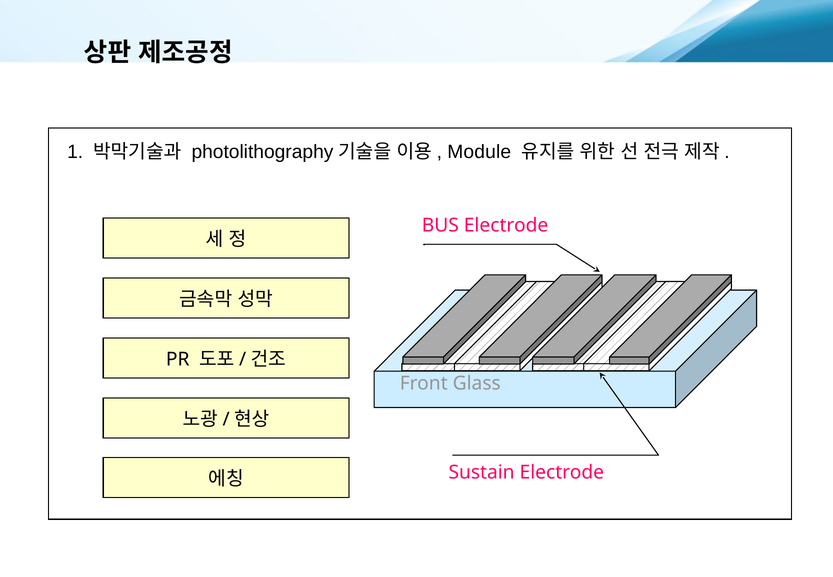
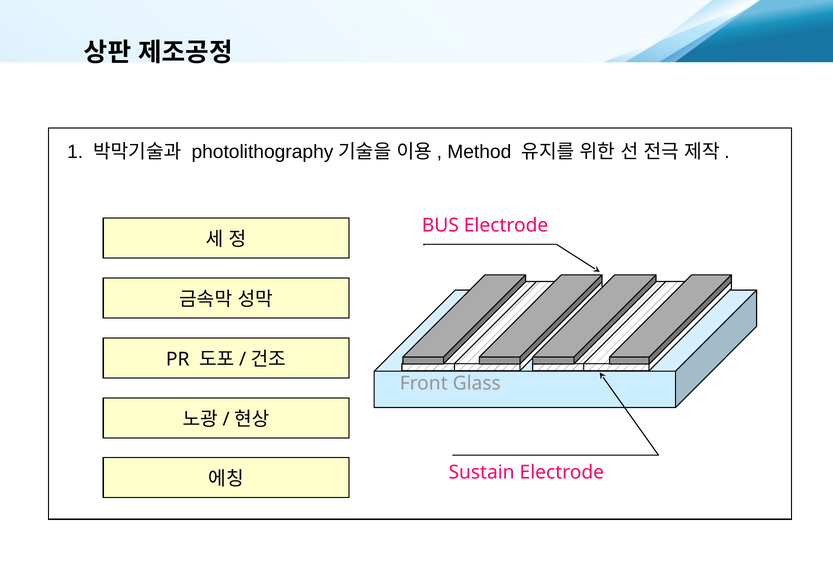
Module: Module -> Method (479, 152)
